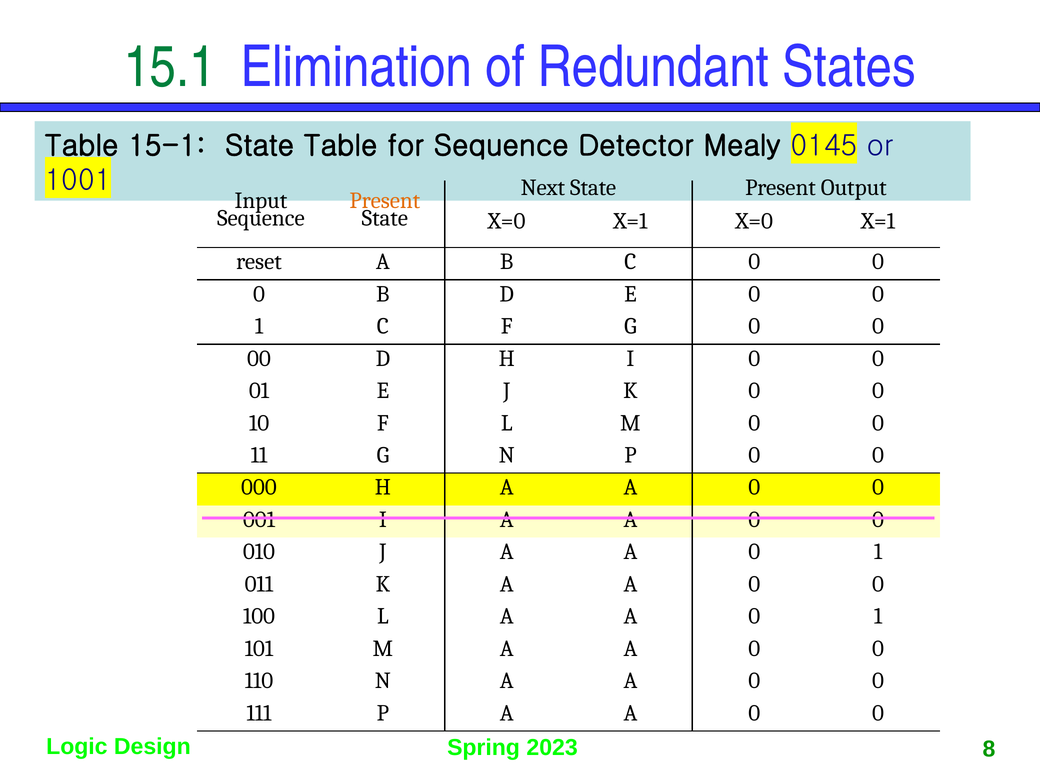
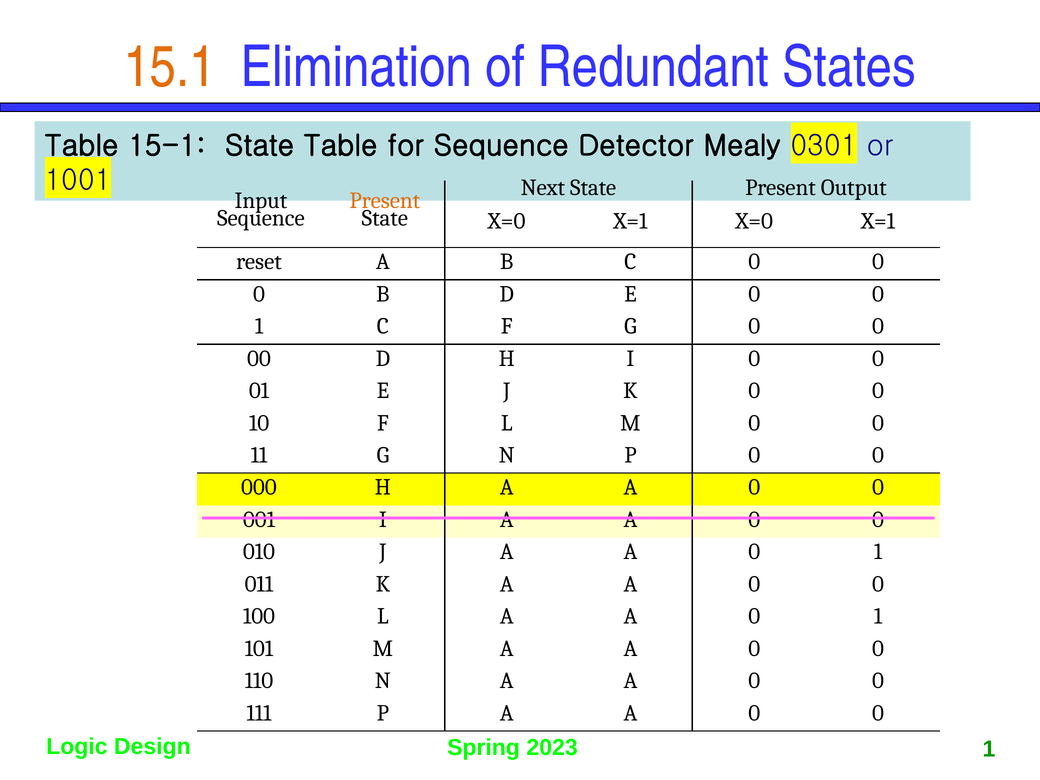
15.1 colour: green -> orange (170, 67)
0145: 0145 -> 0301 (824, 146)
8: 8 -> 1 (989, 749)
